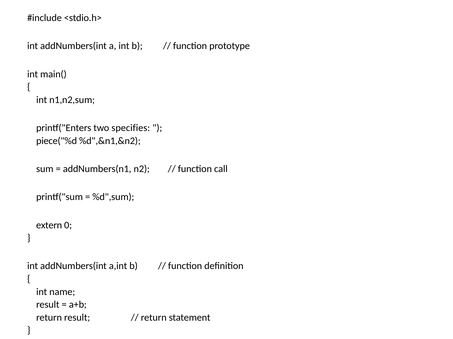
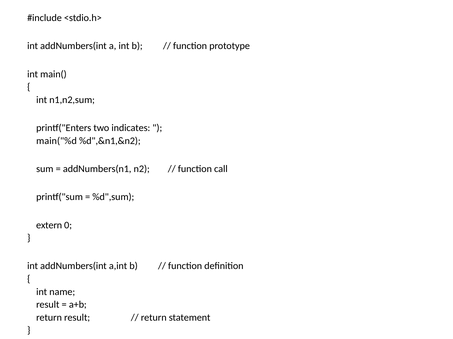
specifies: specifies -> indicates (131, 128)
piece("%d: piece("%d -> main("%d (57, 141)
